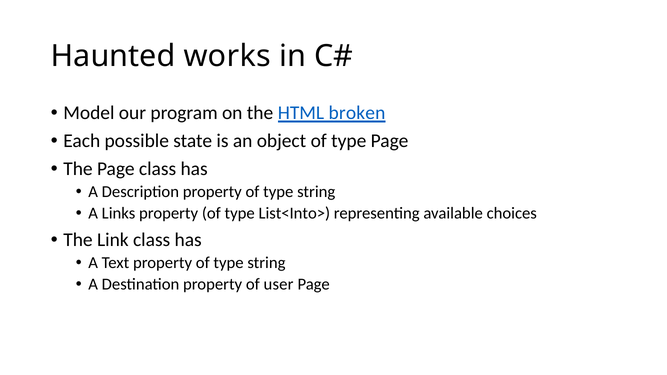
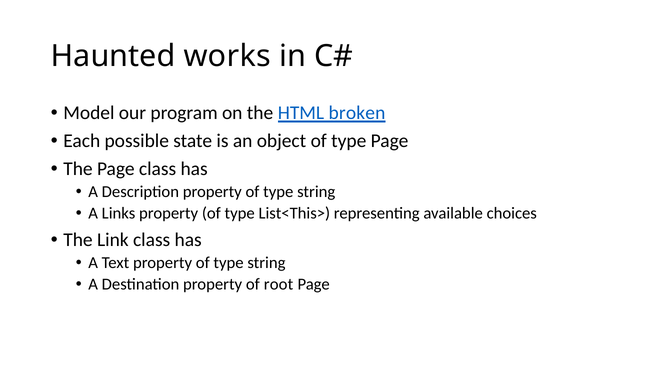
List<Into>: List<Into> -> List<This> (294, 214)
user: user -> root (279, 284)
